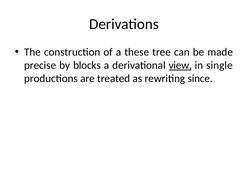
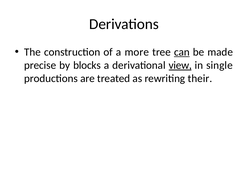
these: these -> more (137, 52)
can underline: none -> present (182, 52)
since: since -> their (200, 78)
